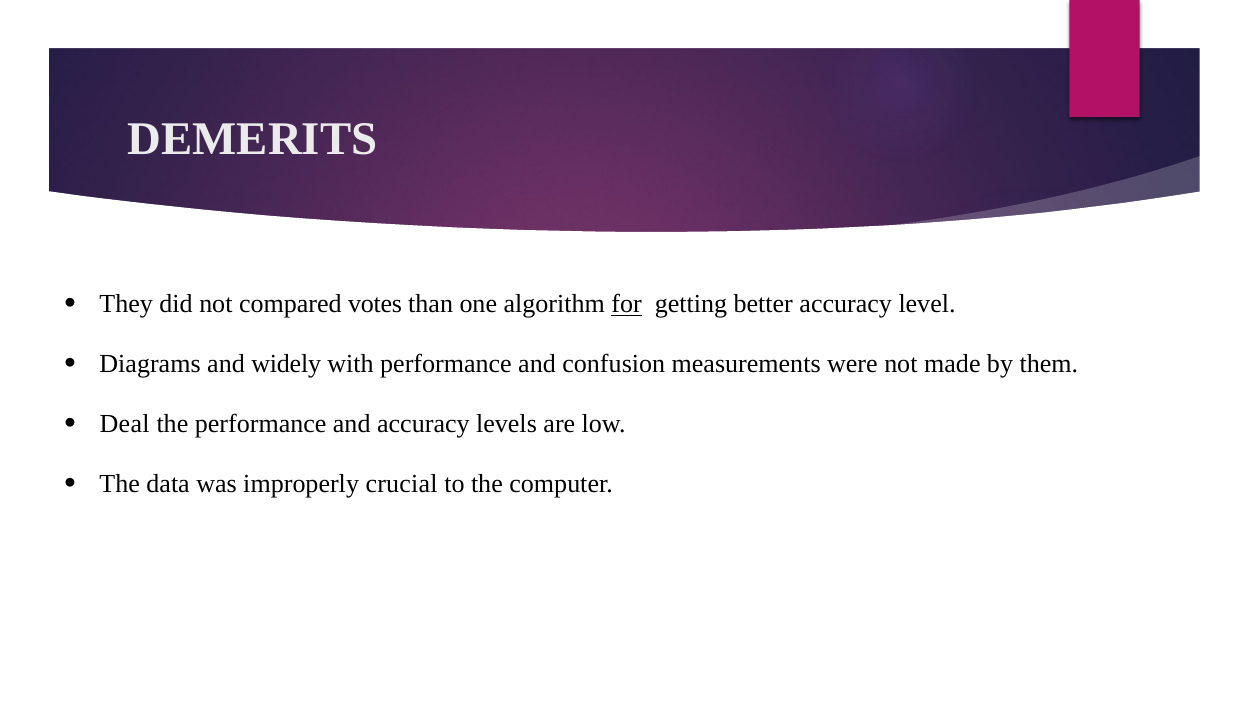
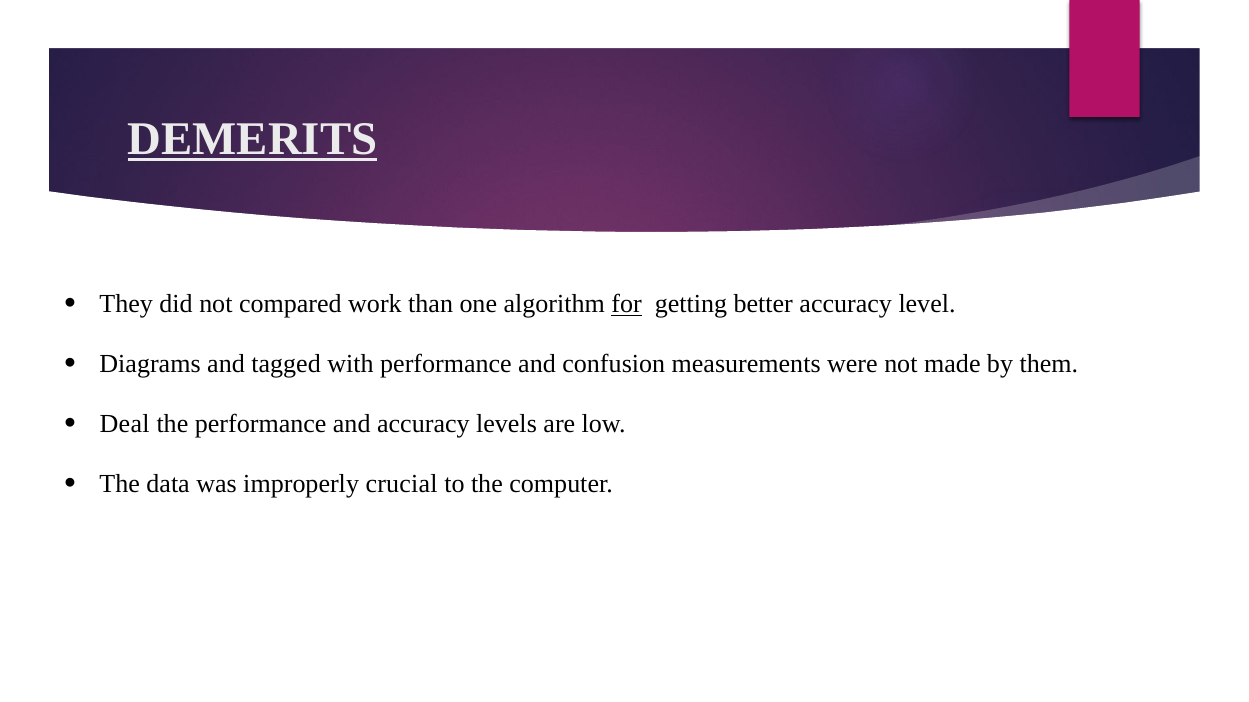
DEMERITS underline: none -> present (252, 139)
votes: votes -> work (375, 305)
widely: widely -> tagged (286, 364)
